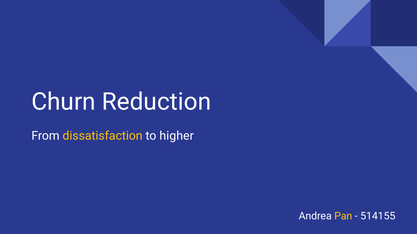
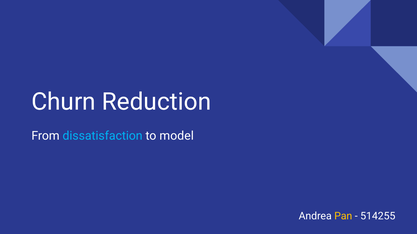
dissatisfaction colour: yellow -> light blue (103, 136)
higher: higher -> model (177, 136)
514155: 514155 -> 514255 (378, 217)
